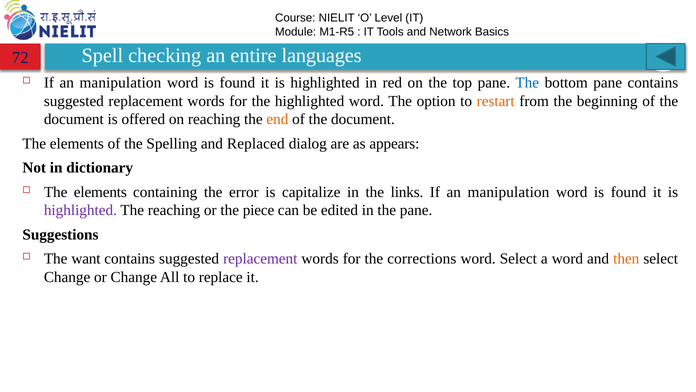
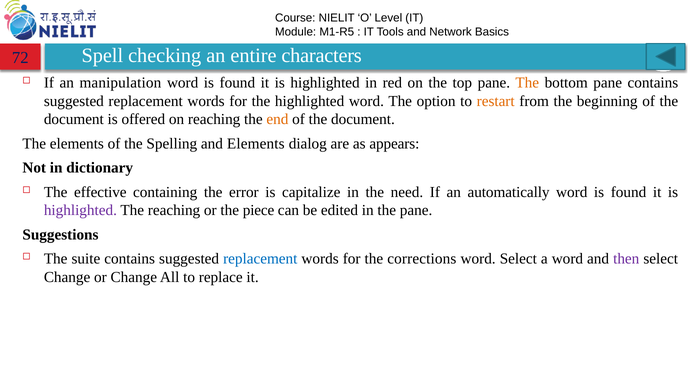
languages: languages -> characters (322, 55)
The colour: blue -> orange (527, 83)
and Replaced: Replaced -> Elements (256, 143)
elements: elements -> effective (100, 192)
links: links -> need (407, 192)
manipulation: manipulation -> automatically (509, 192)
want: want -> suite (86, 259)
replacement colour: purple -> blue (260, 259)
then colour: orange -> purple (626, 259)
